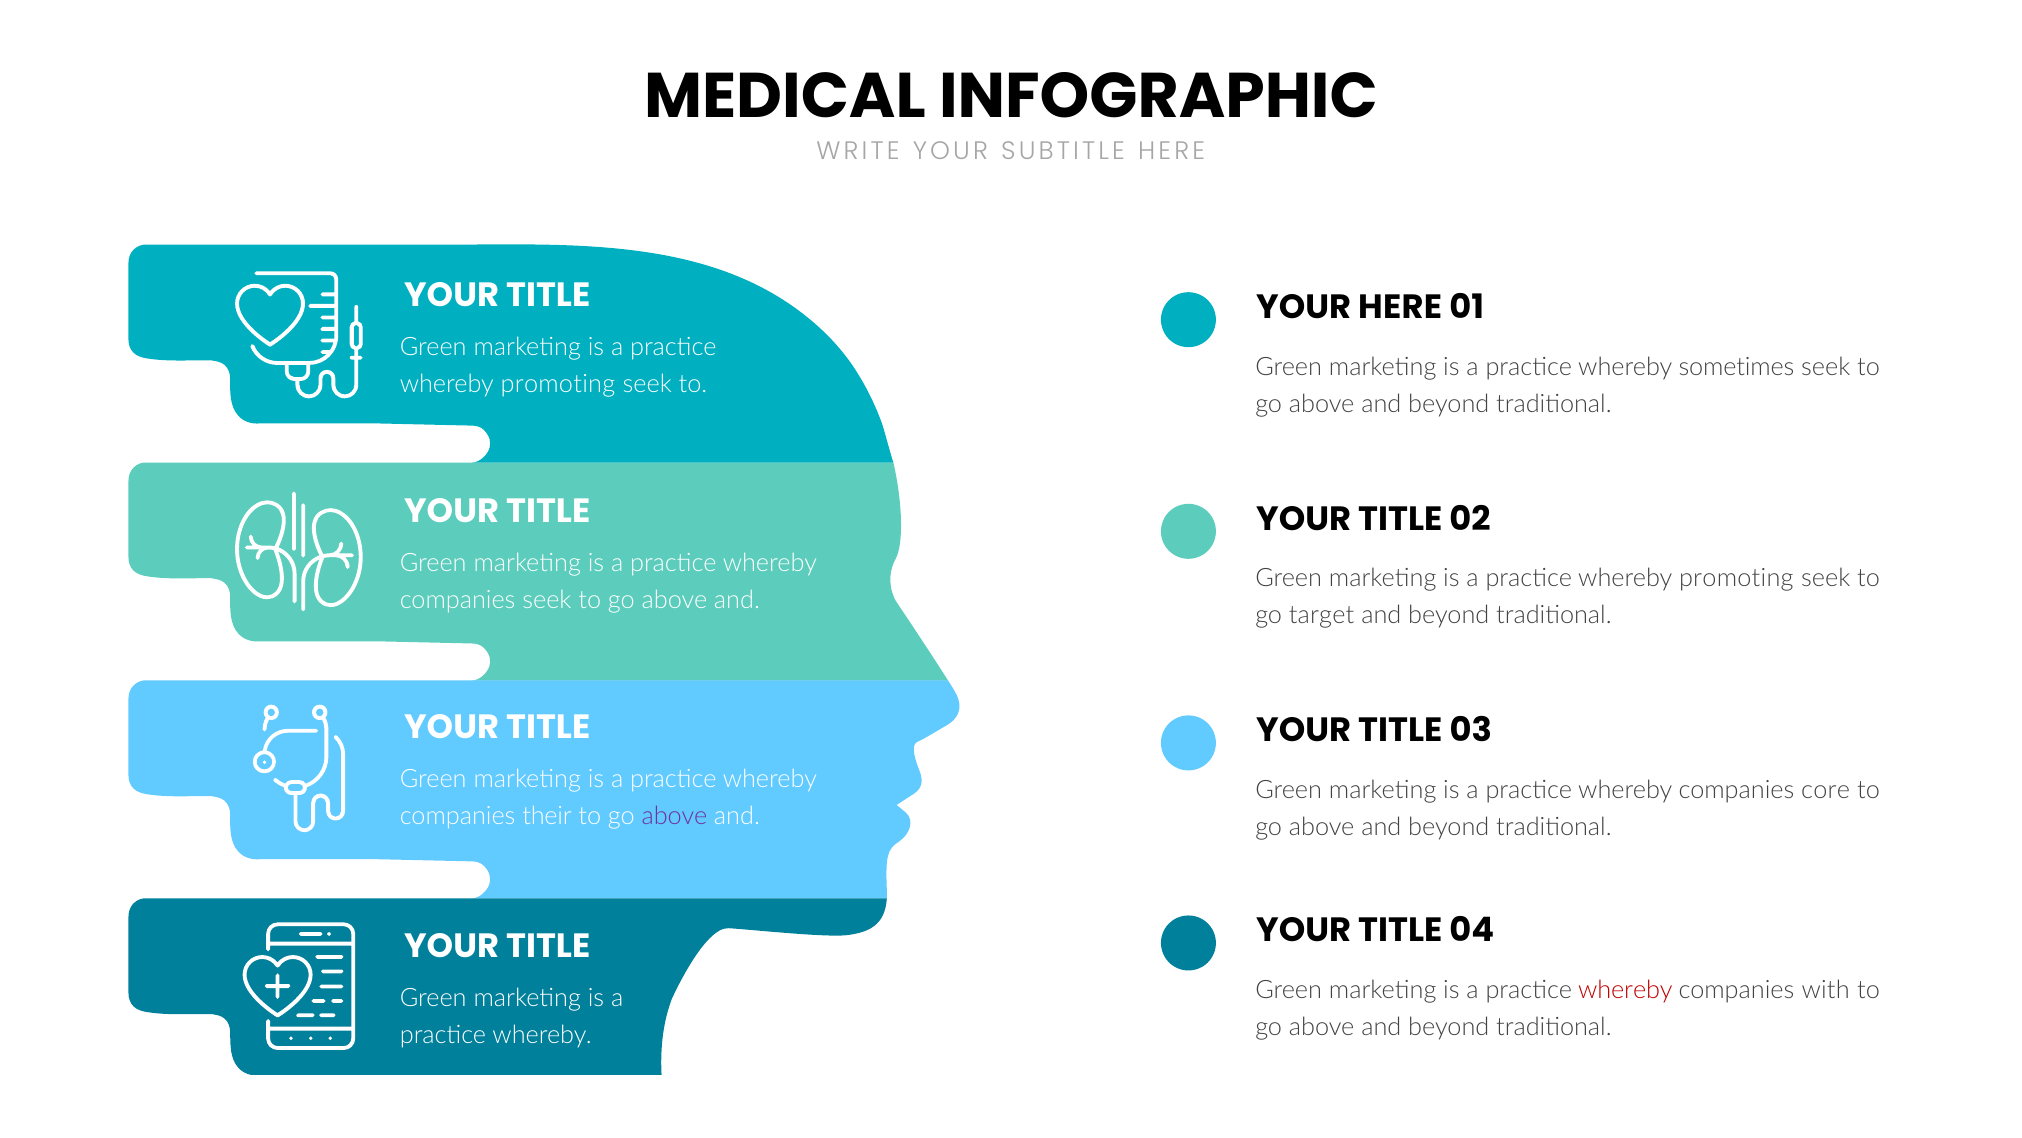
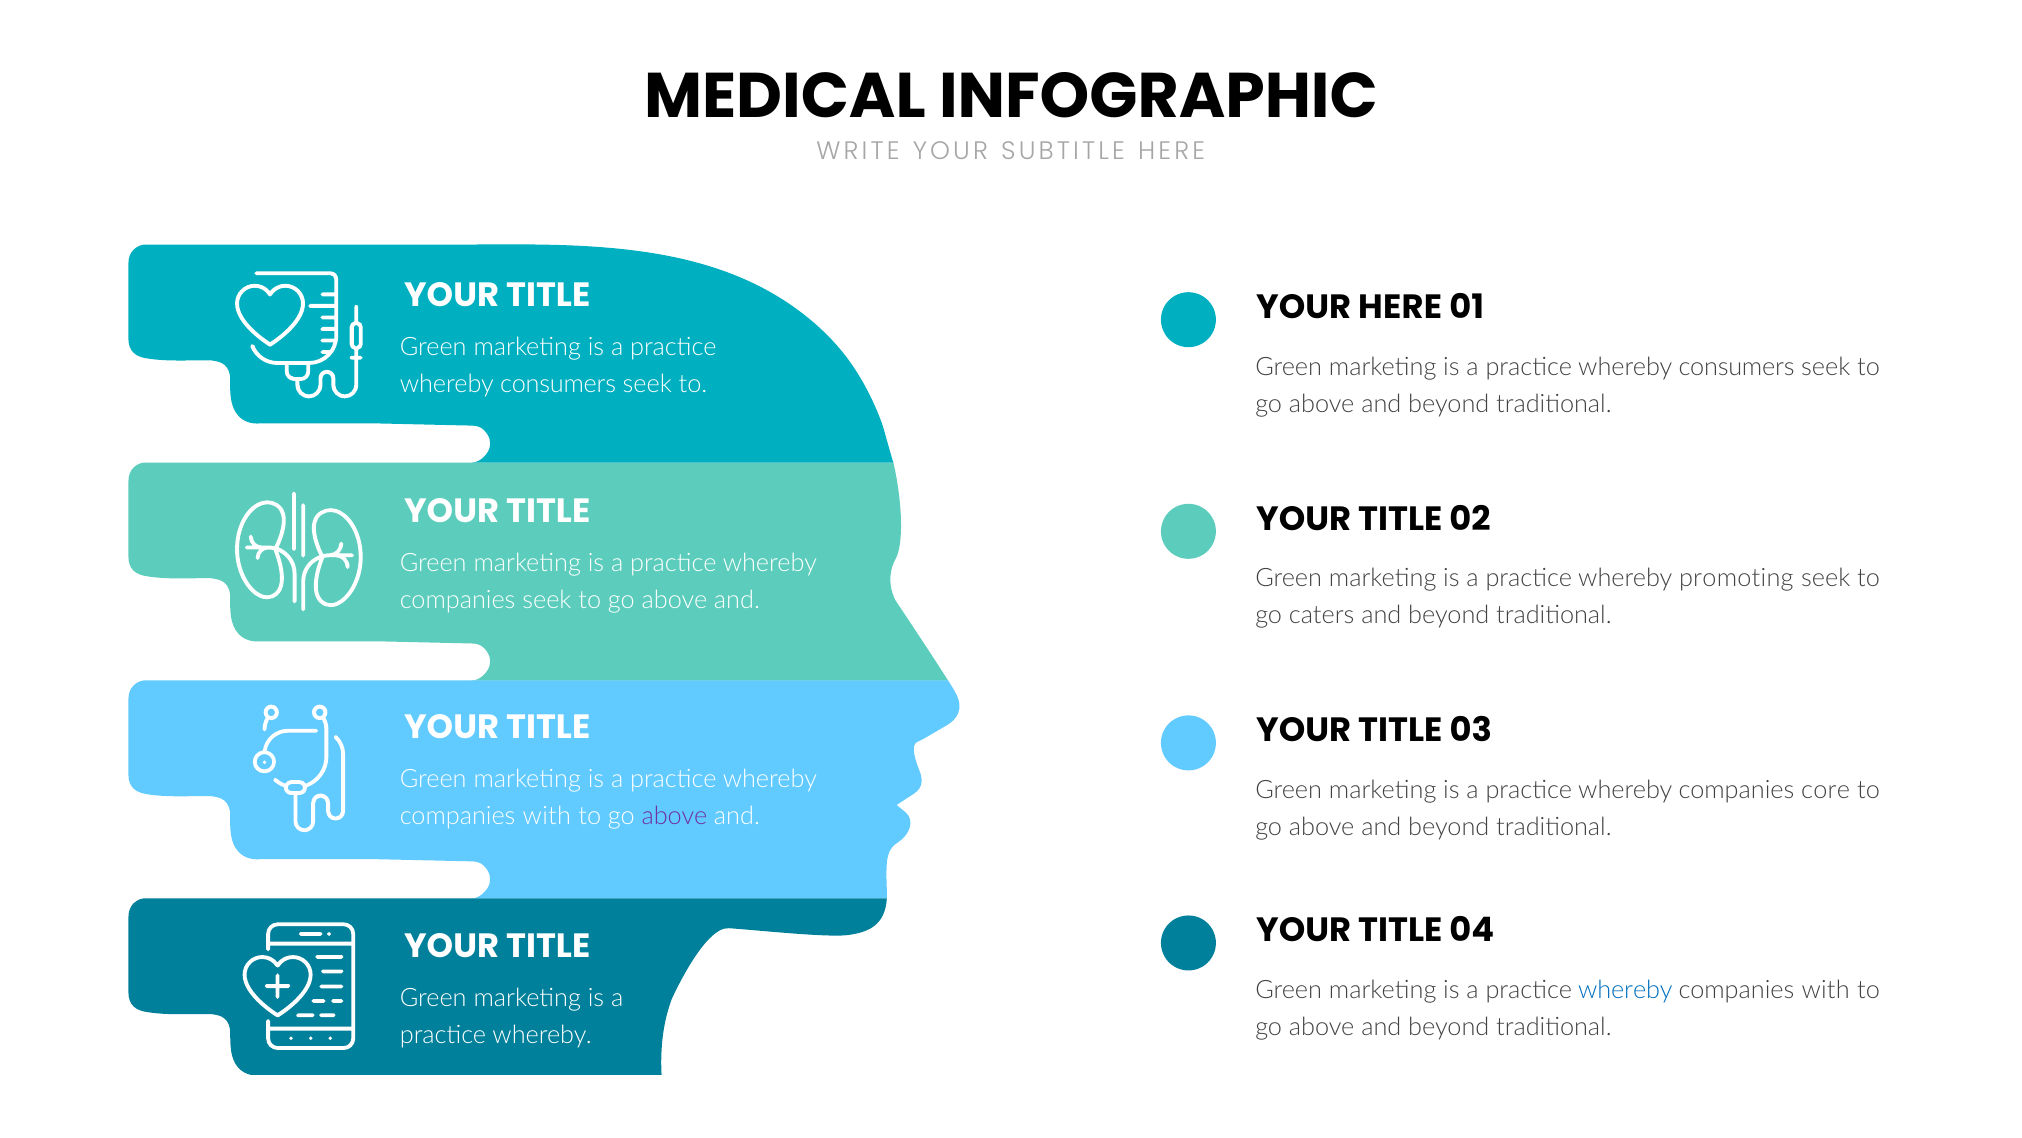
sometimes: sometimes -> consumers (1737, 367)
promoting: promoting -> consumers (558, 384)
target: target -> caters (1322, 615)
their: their -> with (547, 816)
whereby colour: red -> blue (1625, 990)
